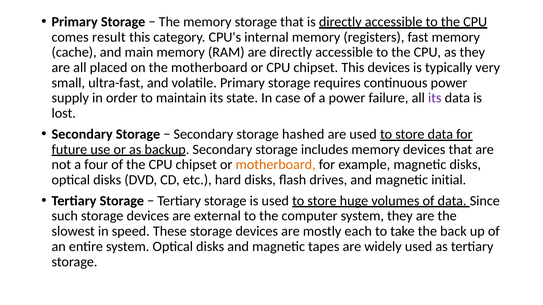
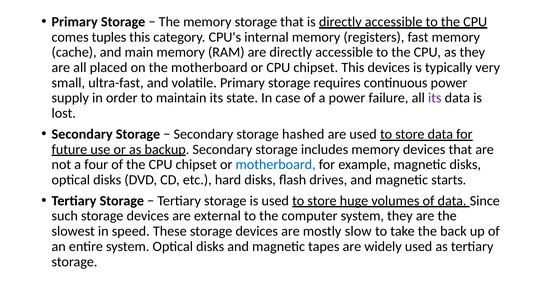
result: result -> tuples (109, 37)
motherboard colour: orange -> blue (276, 165)
initial: initial -> starts (449, 180)
each: each -> slow (358, 232)
